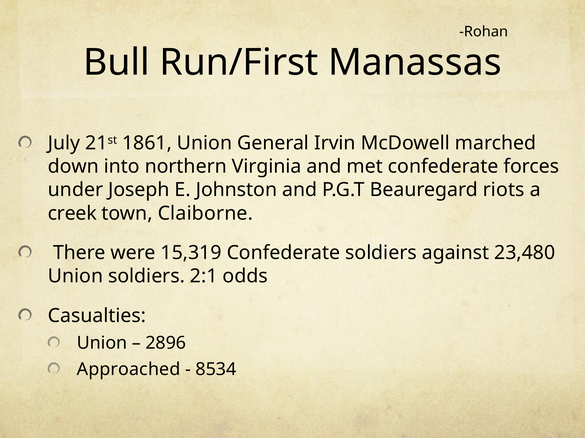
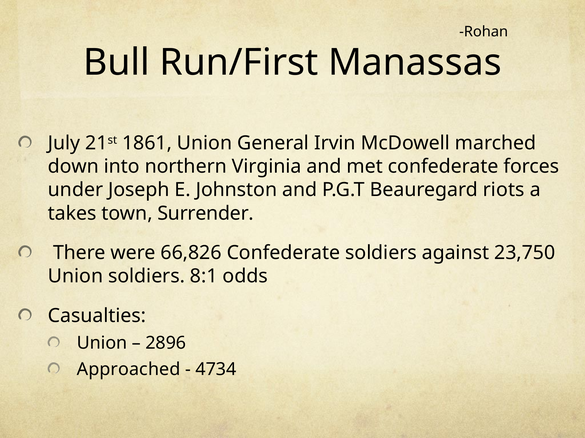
creek: creek -> takes (72, 214)
Claiborne: Claiborne -> Surrender (206, 214)
15,319: 15,319 -> 66,826 (191, 253)
23,480: 23,480 -> 23,750 (525, 253)
2:1: 2:1 -> 8:1 (204, 277)
8534: 8534 -> 4734 (216, 370)
